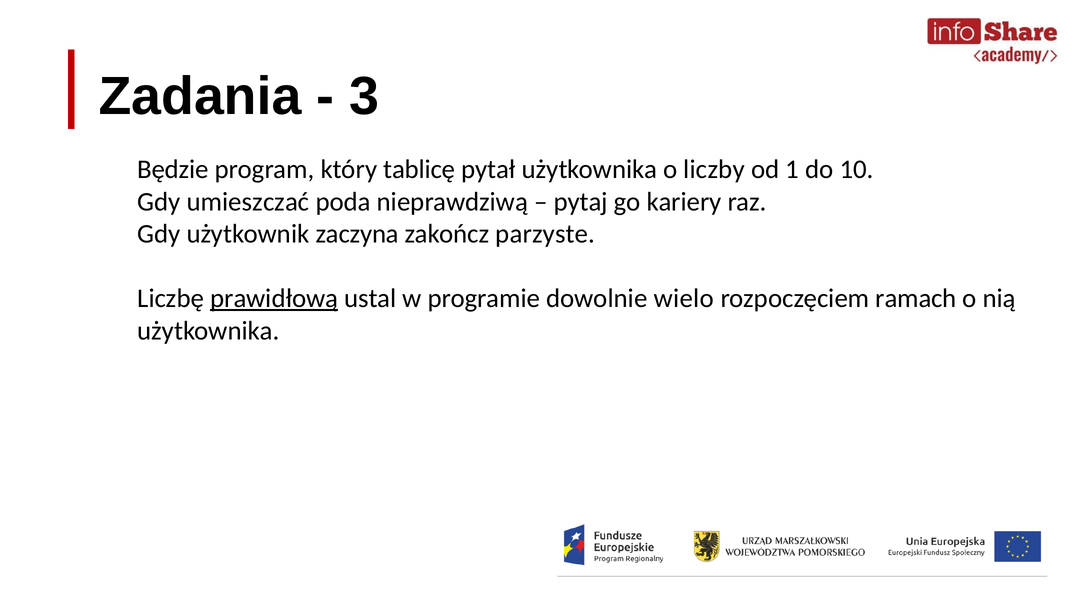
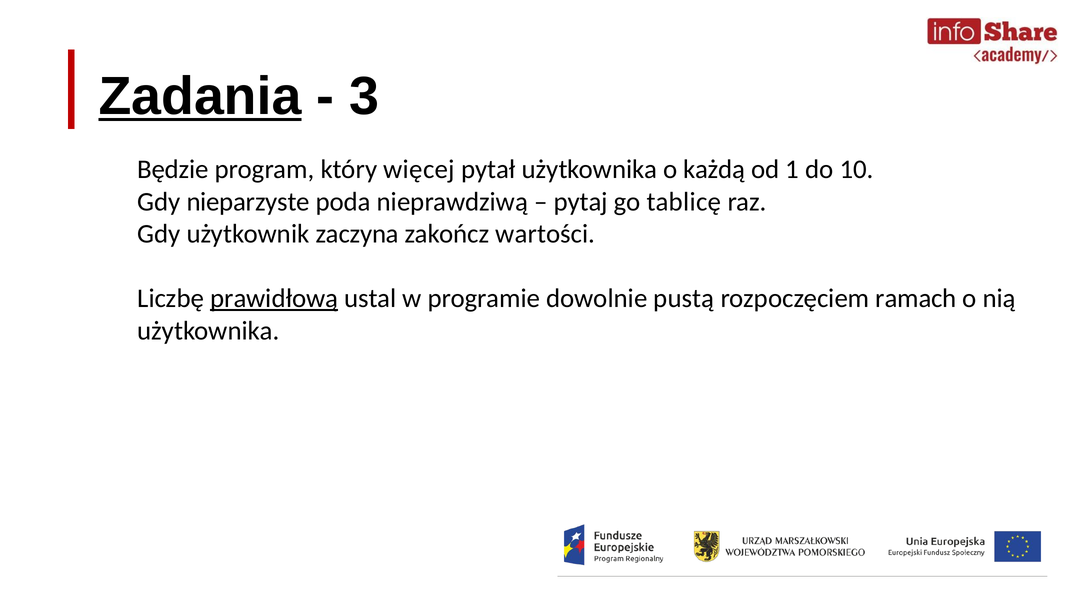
Zadania underline: none -> present (200, 97)
tablicę: tablicę -> więcej (419, 169)
liczby: liczby -> każdą (714, 169)
umieszczać: umieszczać -> nieparzyste (248, 202)
kariery: kariery -> tablicę (684, 202)
parzyste: parzyste -> wartości (545, 234)
wielo: wielo -> pustą (684, 299)
